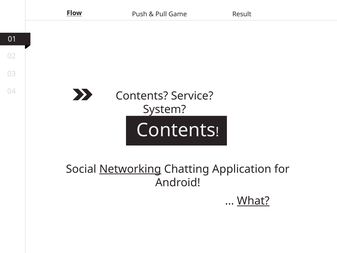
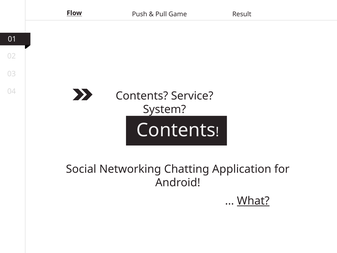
Networking underline: present -> none (130, 169)
